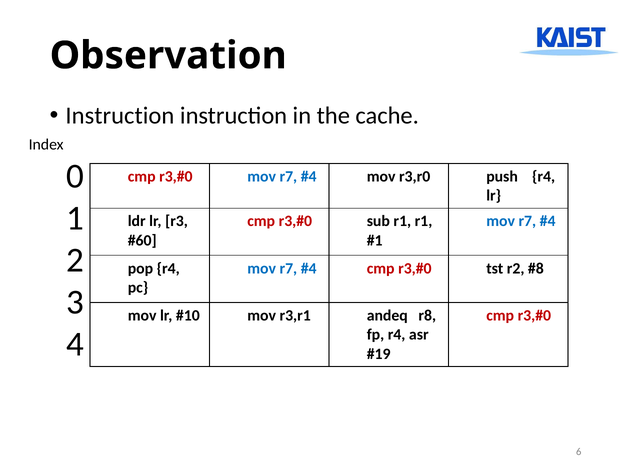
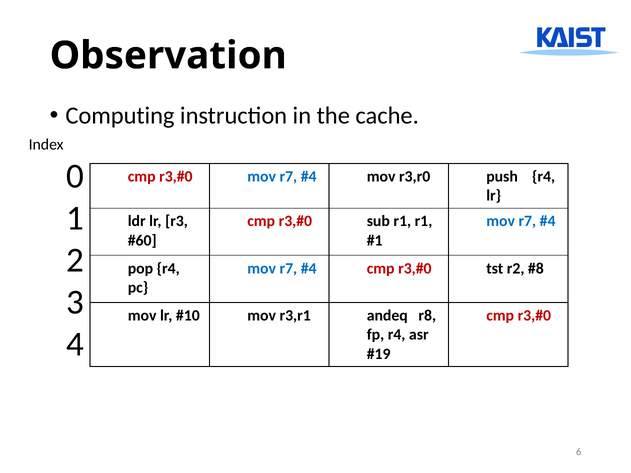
Instruction: Instruction -> Computing (120, 116)
